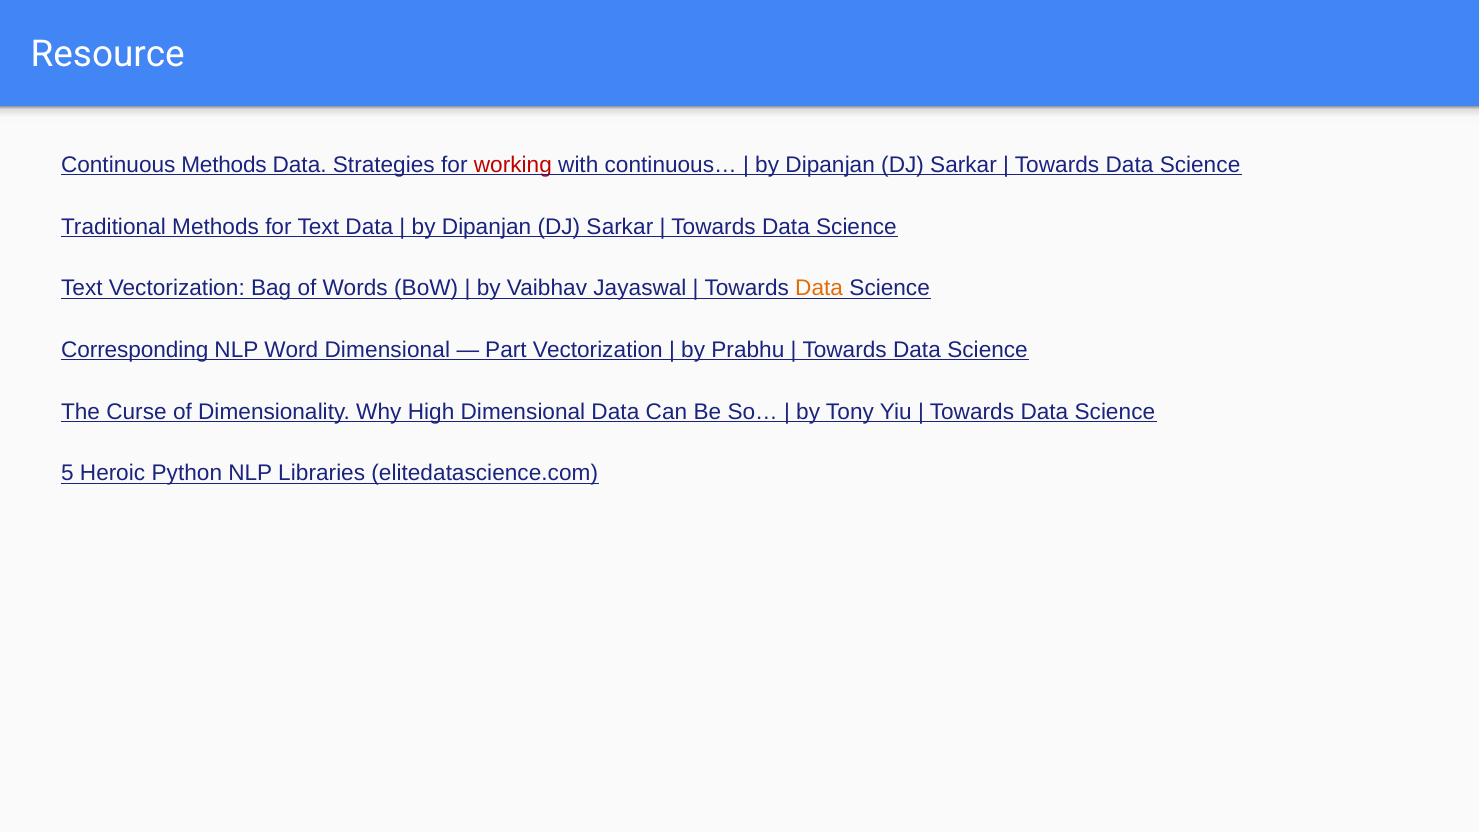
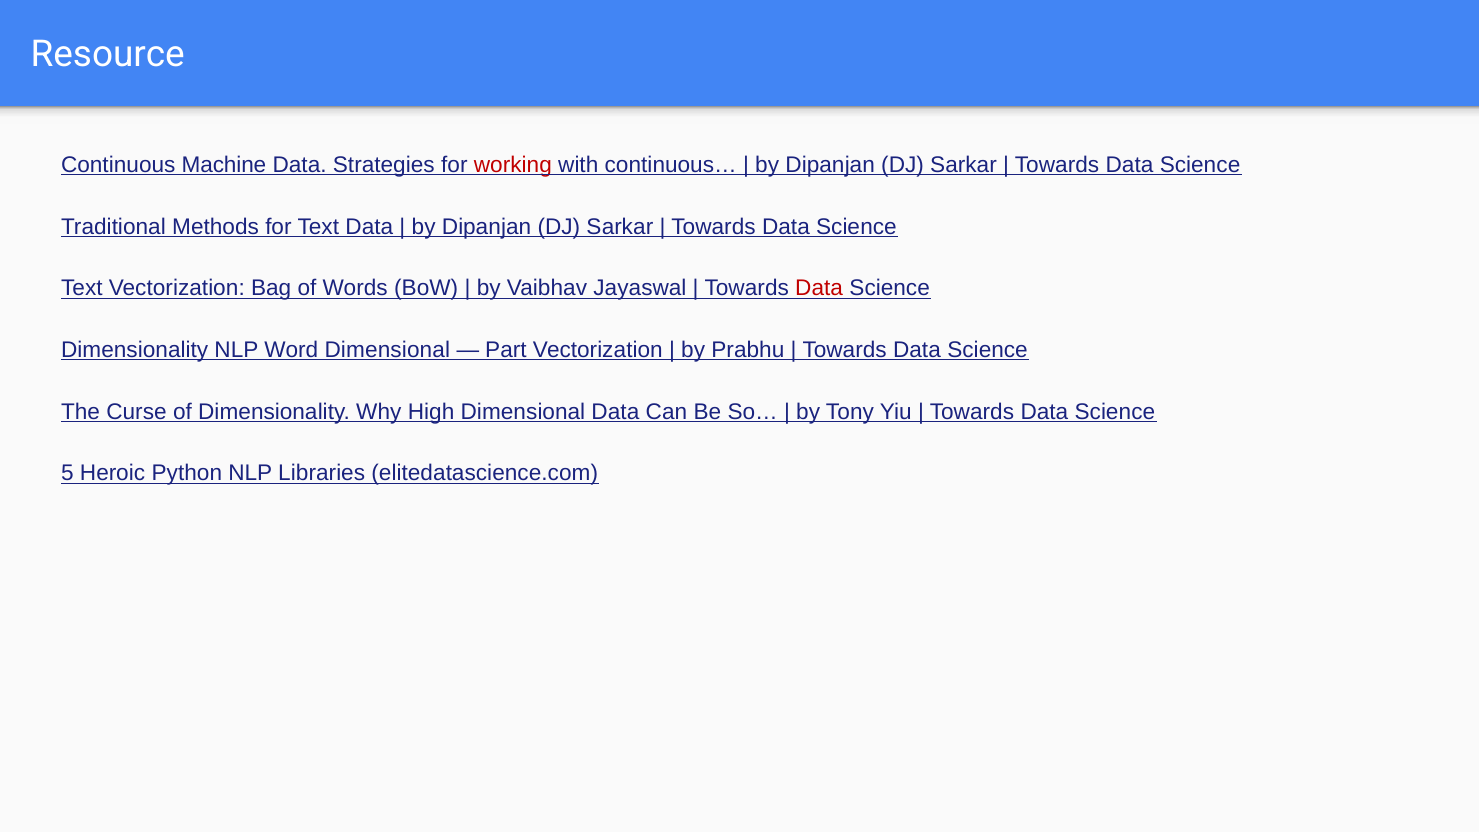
Continuous Methods: Methods -> Machine (224, 165)
Data colour: orange -> red (819, 288)
Corresponding: Corresponding -> Dimensionality (135, 350)
